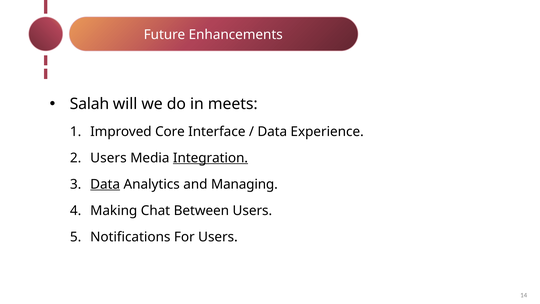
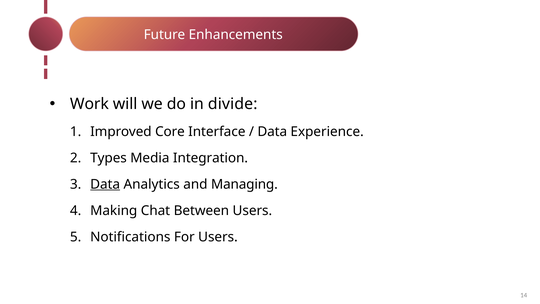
Salah: Salah -> Work (89, 104)
meets: meets -> divide (233, 104)
Users: Users -> Types (108, 158)
Integration underline: present -> none (211, 158)
